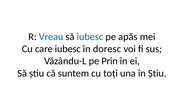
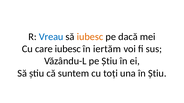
iubesc colour: blue -> orange (90, 37)
apăs: apăs -> dacă (128, 37)
doresc: doresc -> iertăm (107, 49)
pe Prin: Prin -> Știu (110, 61)
